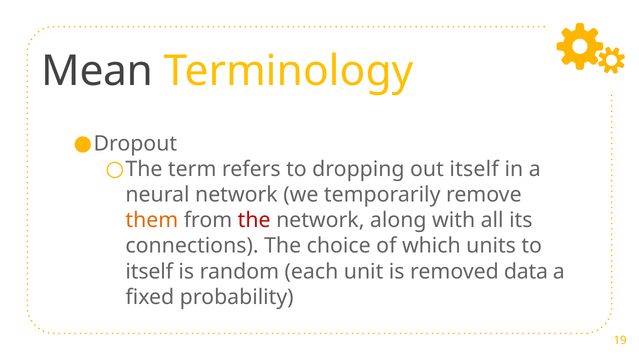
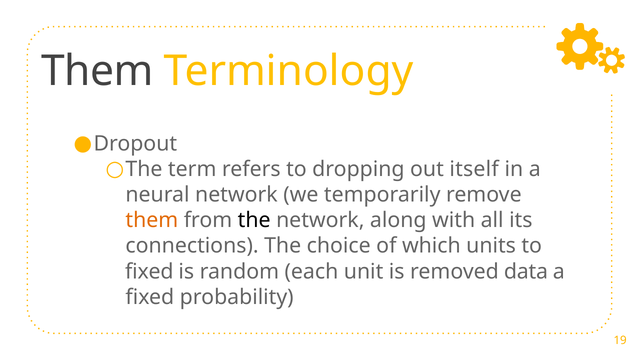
Mean: Mean -> Them (97, 71)
the colour: red -> black (254, 220)
itself: itself -> fixed (149, 271)
